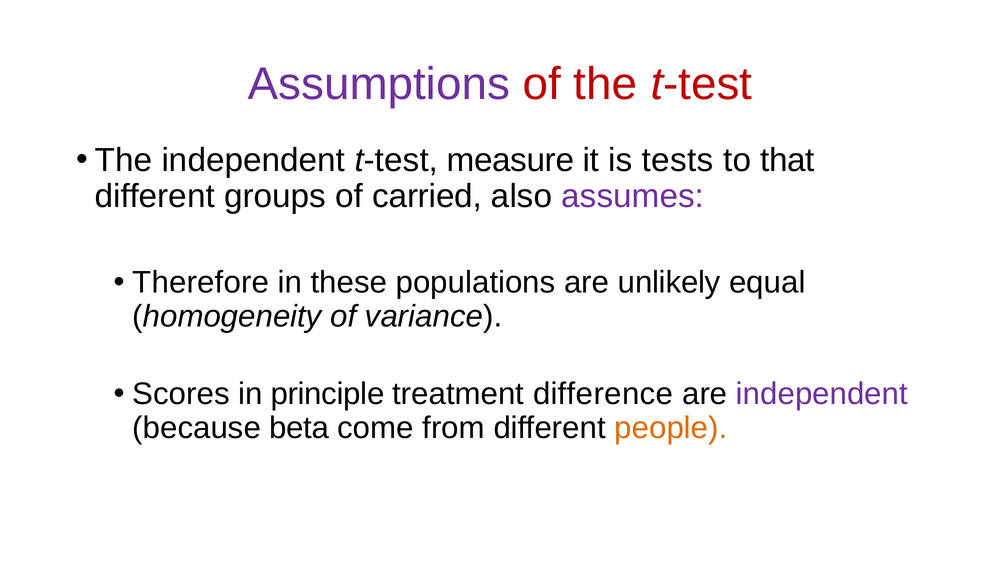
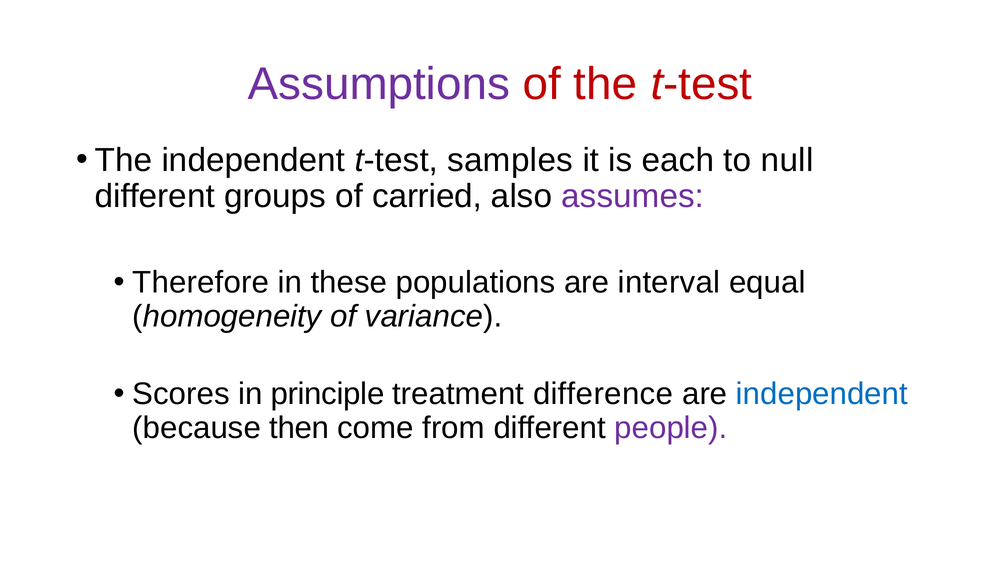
measure: measure -> samples (510, 160)
tests: tests -> each (678, 160)
that: that -> null (787, 160)
unlikely: unlikely -> interval (669, 283)
independent colour: purple -> blue (822, 394)
beta: beta -> then (299, 428)
people colour: orange -> purple (671, 428)
